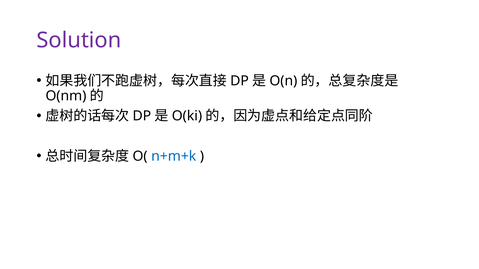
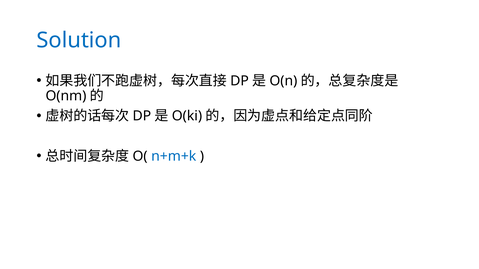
Solution colour: purple -> blue (79, 40)
